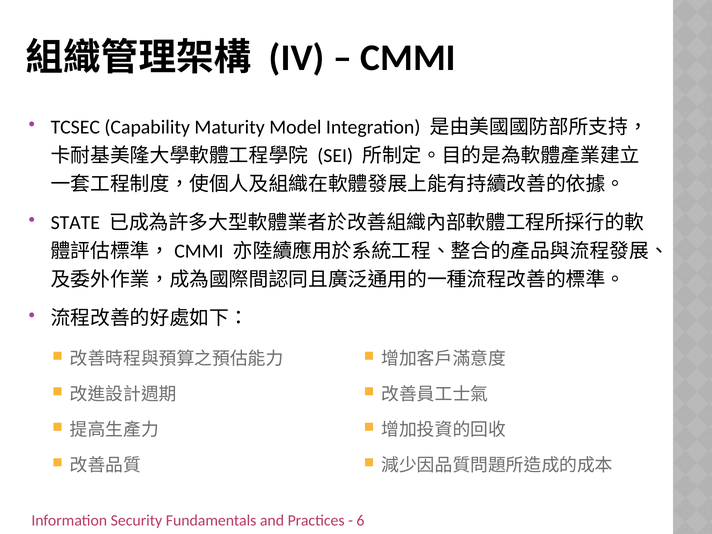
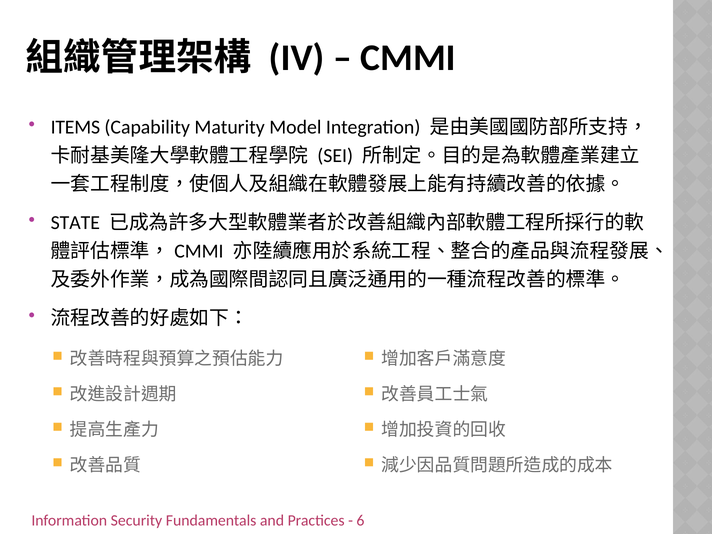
TCSEC: TCSEC -> ITEMS (75, 127)
